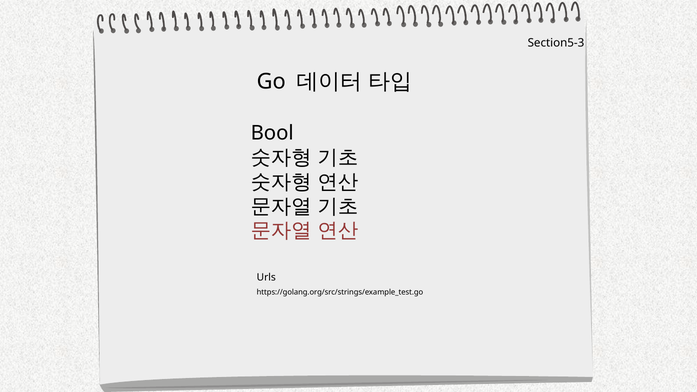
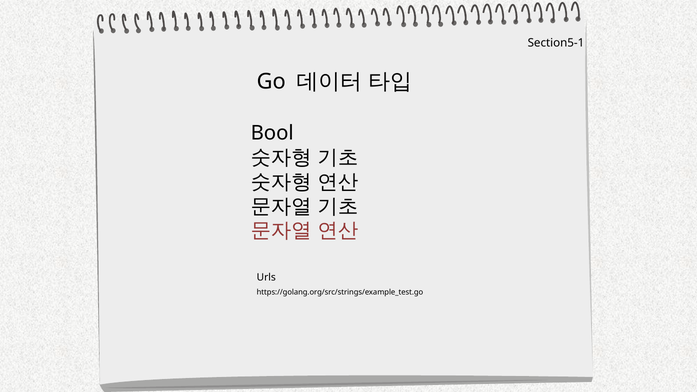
Section5-3: Section5-3 -> Section5-1 (556, 43)
